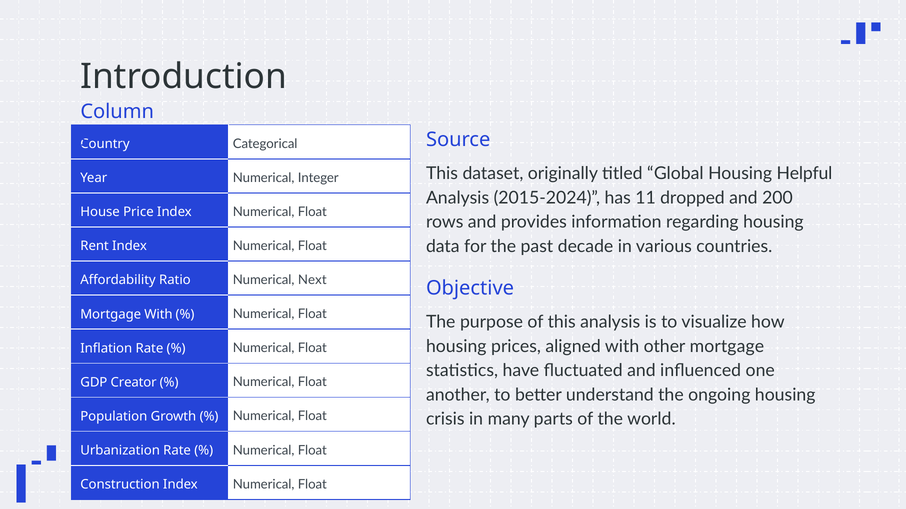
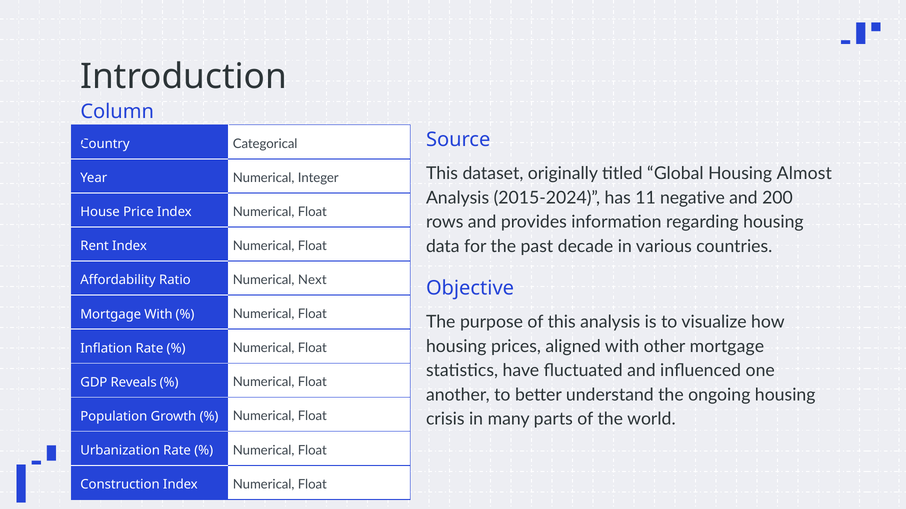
Helpful: Helpful -> Almost (804, 174)
dropped: dropped -> negative (692, 198)
Creator: Creator -> Reveals (134, 383)
